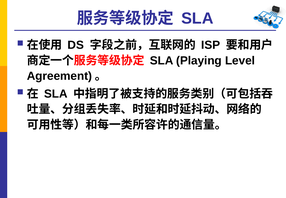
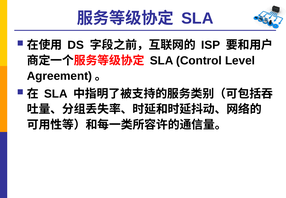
Playing: Playing -> Control (199, 61)
